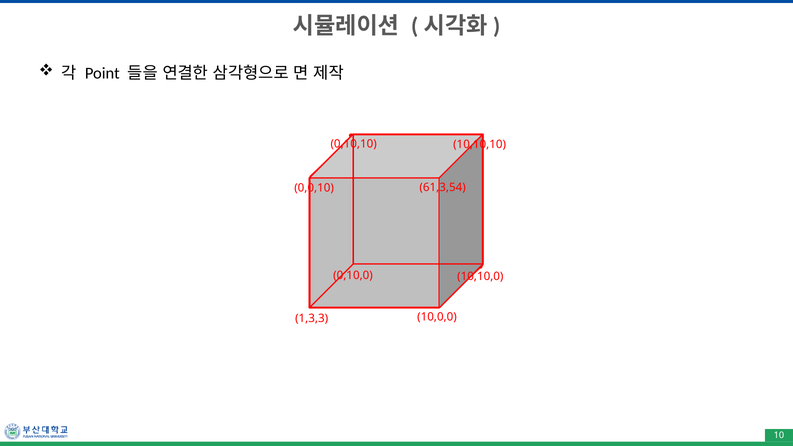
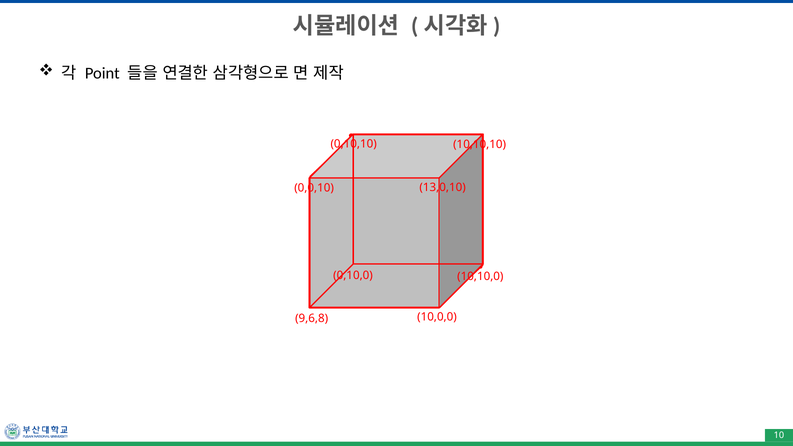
61,3,54: 61,3,54 -> 13,0,10 (443, 187)
1,3,3: 1,3,3 -> 9,6,8 (312, 318)
